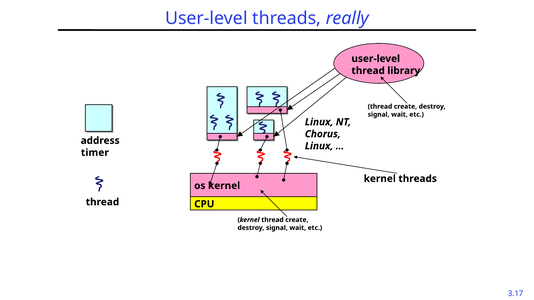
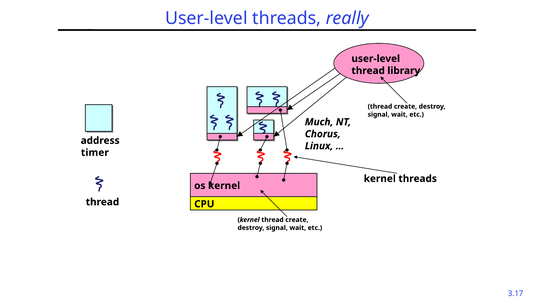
Linux: Linux -> Much (319, 122)
